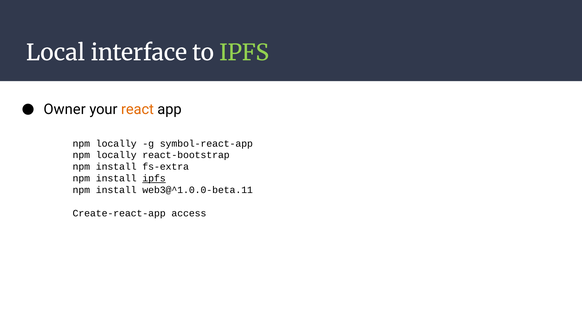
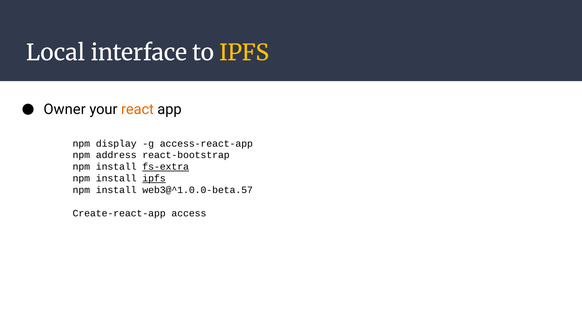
IPFS colour: light green -> yellow (244, 53)
locally: locally -> display (116, 144)
symbol-react-app: symbol-react-app -> access-react-app (206, 144)
locally: locally -> address (116, 155)
fs-extra underline: none -> present (166, 167)
web3@^1.0.0-beta.11: web3@^1.0.0-beta.11 -> web3@^1.0.0-beta.57 (198, 190)
